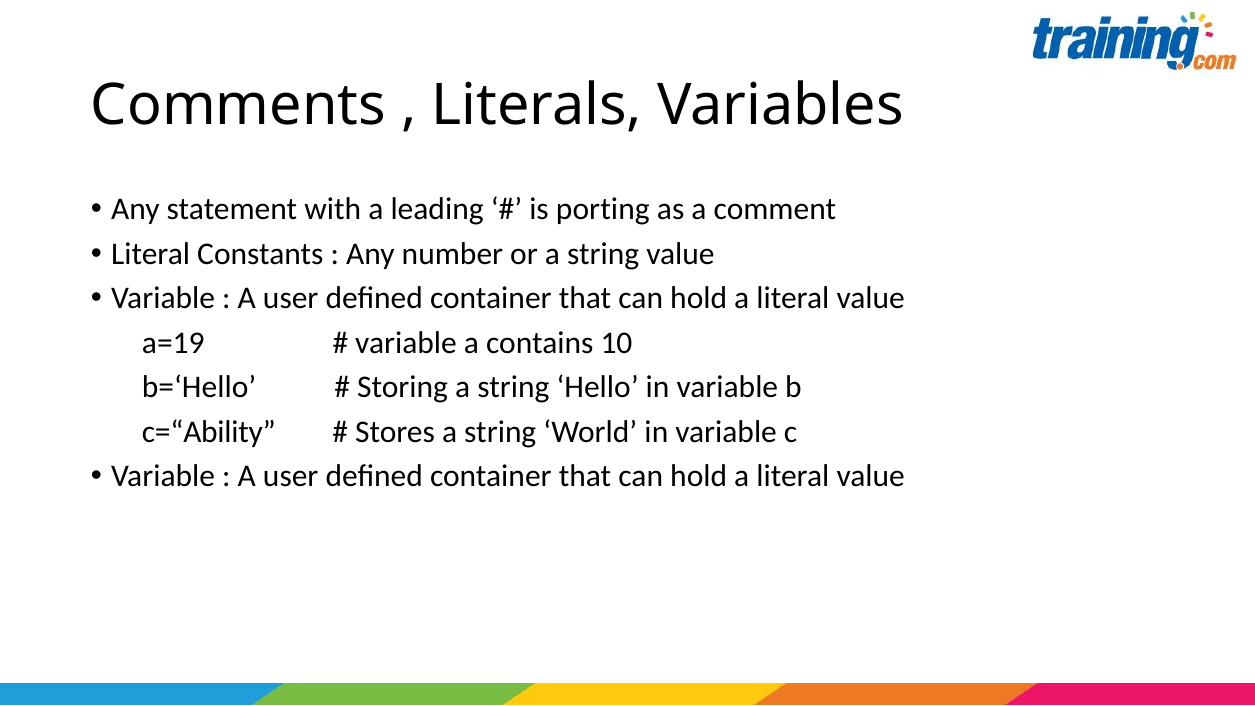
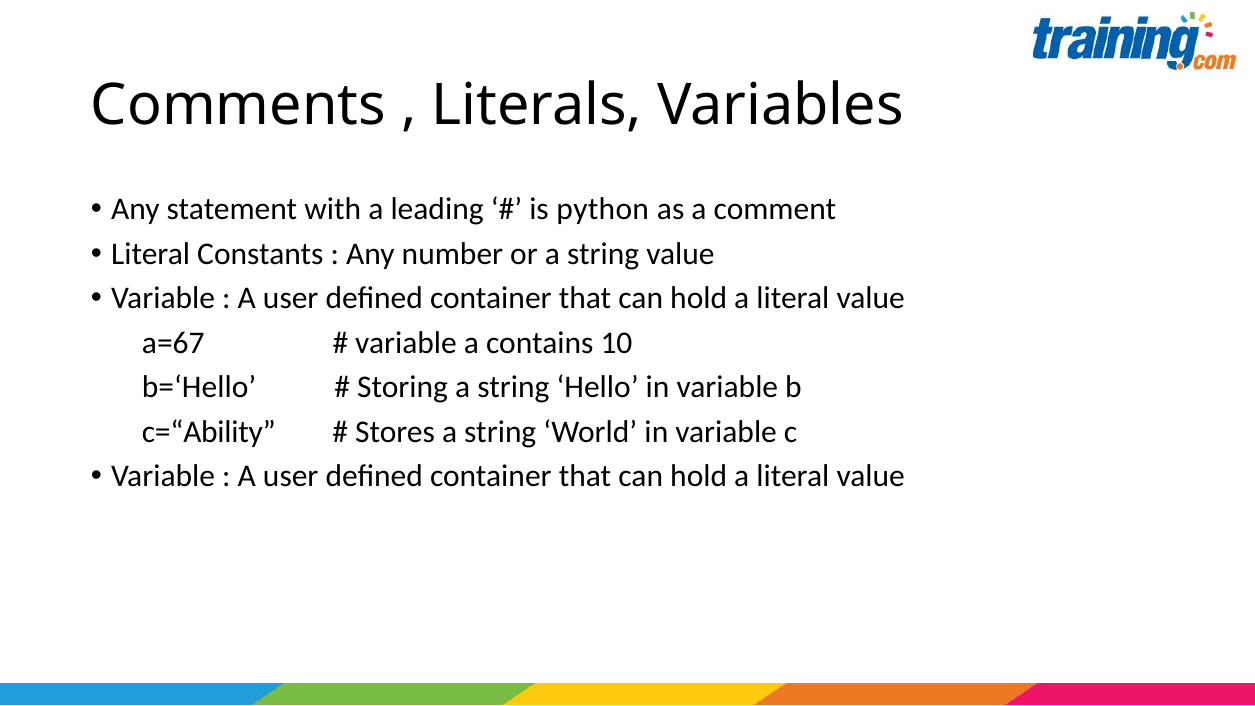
porting: porting -> python (603, 209)
a=19: a=19 -> a=67 (173, 343)
